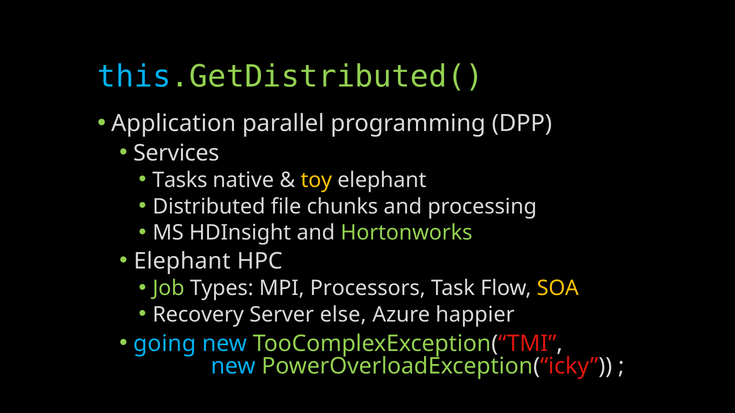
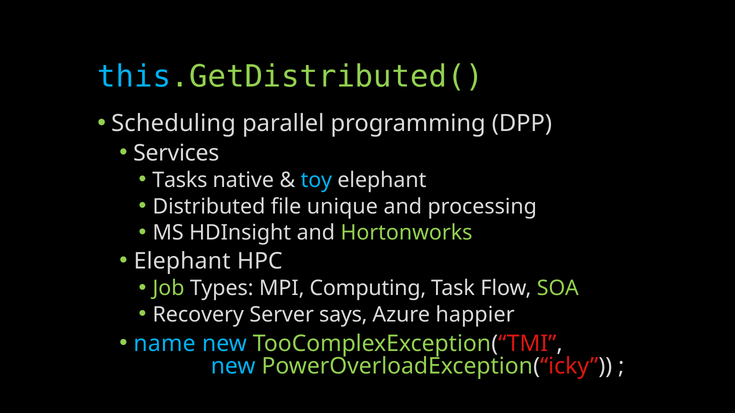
Application: Application -> Scheduling (174, 124)
toy colour: yellow -> light blue (316, 180)
chunks: chunks -> unique (342, 207)
Processors: Processors -> Computing (368, 289)
SOA colour: yellow -> light green (558, 289)
else: else -> says (343, 315)
going: going -> name (165, 344)
